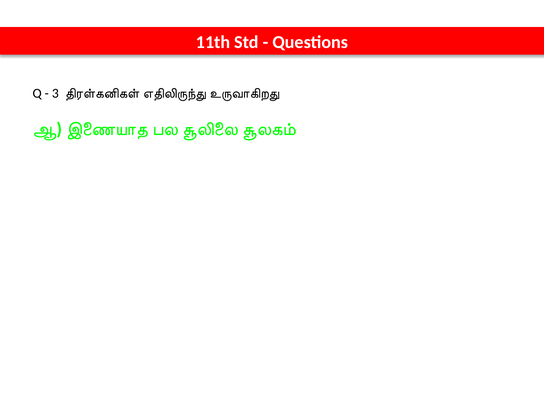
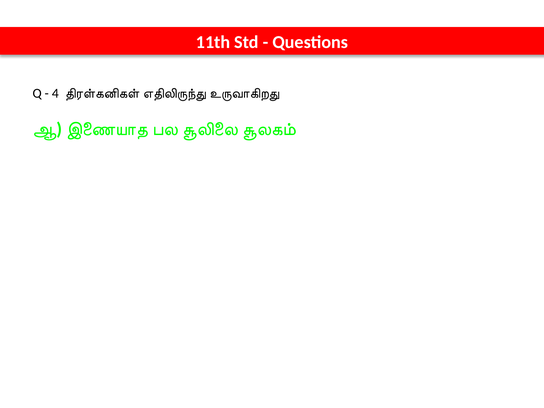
3: 3 -> 4 (55, 93)
